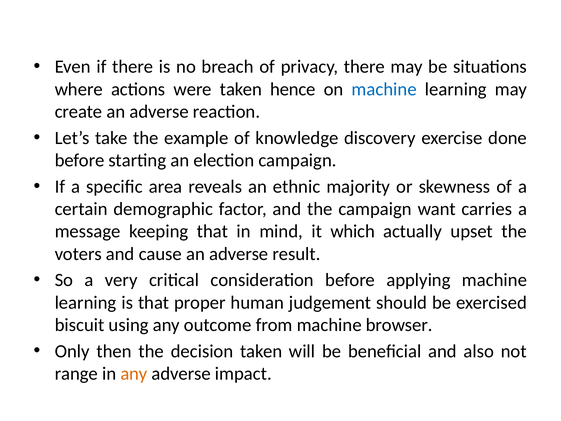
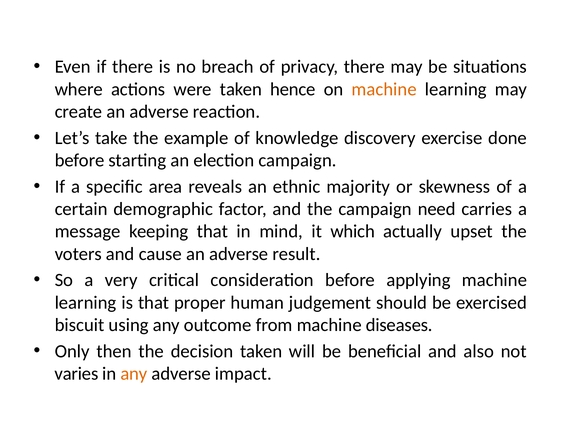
machine colour: blue -> orange (384, 89)
want: want -> need (437, 209)
browser: browser -> diseases (399, 325)
range: range -> varies (76, 373)
